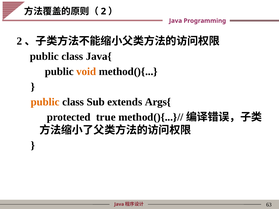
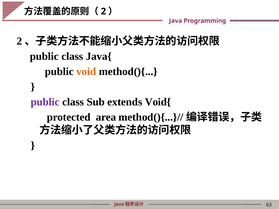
public colour: orange -> purple (45, 102)
Args{: Args{ -> Void{ (158, 102)
true: true -> area (106, 117)
